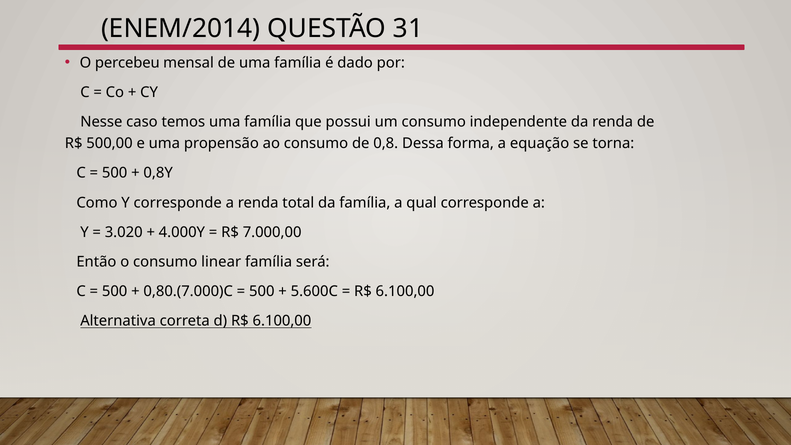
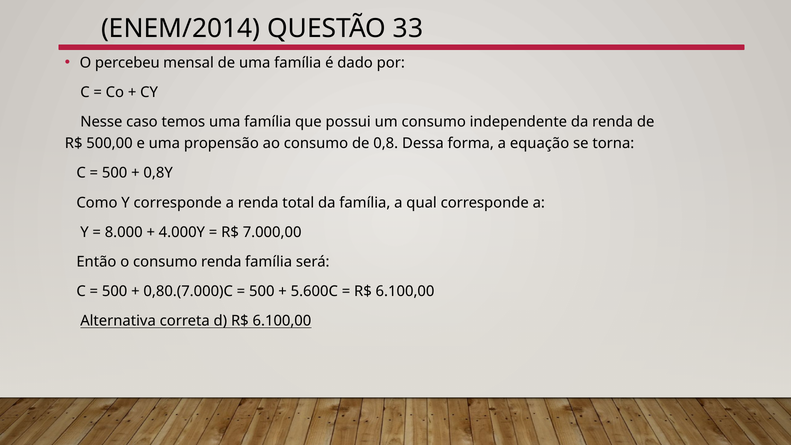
31: 31 -> 33 (408, 29)
3.020: 3.020 -> 8.000 (124, 232)
consumo linear: linear -> renda (221, 262)
